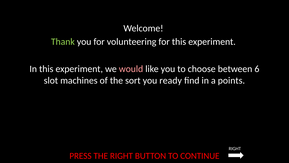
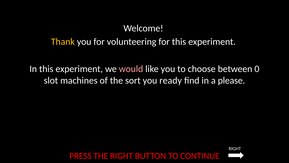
Thank colour: light green -> yellow (63, 42)
6: 6 -> 0 (257, 69)
points: points -> please (231, 80)
